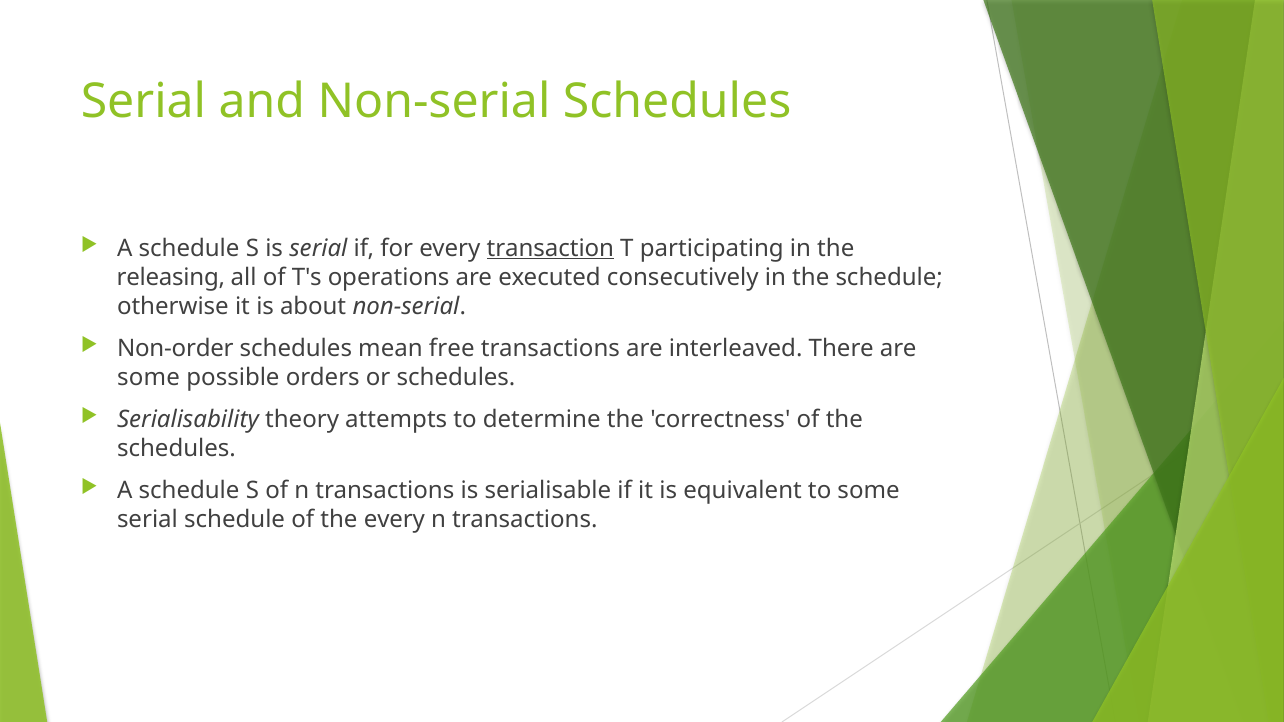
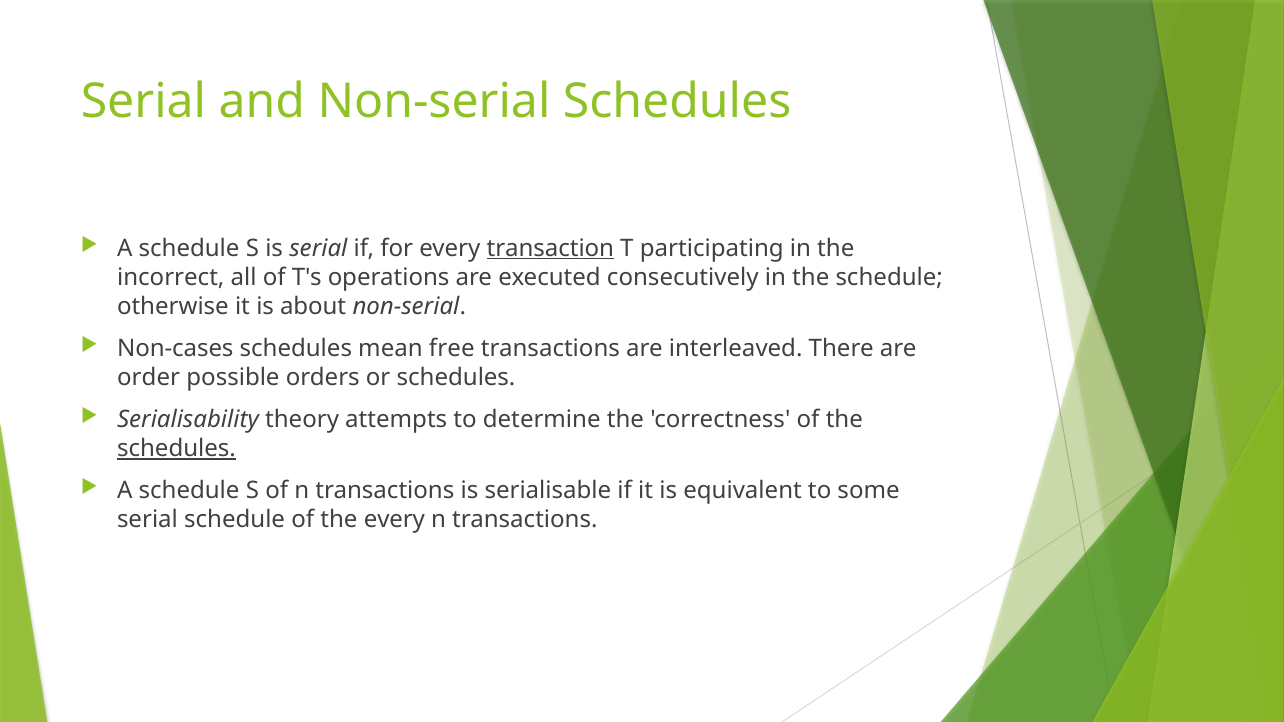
releasing: releasing -> incorrect (171, 277)
Non-order: Non-order -> Non-cases (175, 349)
some: some -> order (149, 377)
schedules underline: none -> present (177, 449)
